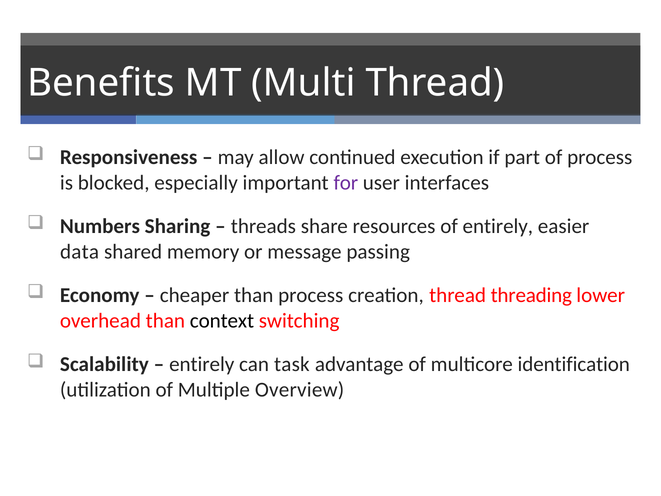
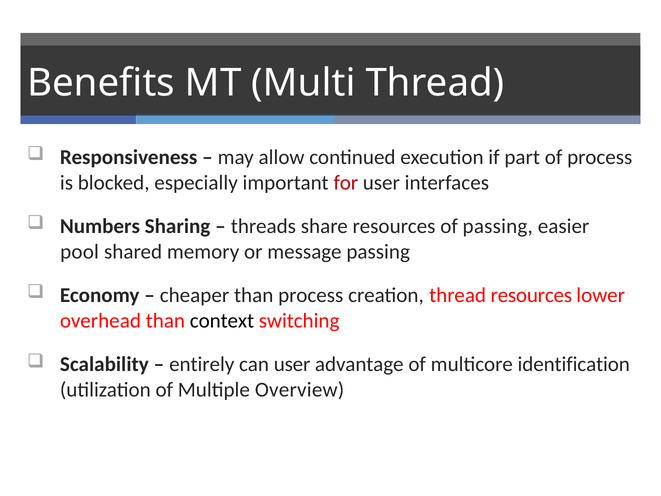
for colour: purple -> red (346, 183)
of entirely: entirely -> passing (498, 226)
data: data -> pool (80, 252)
thread threading: threading -> resources (531, 295)
can task: task -> user (292, 364)
